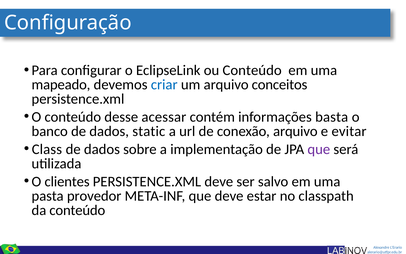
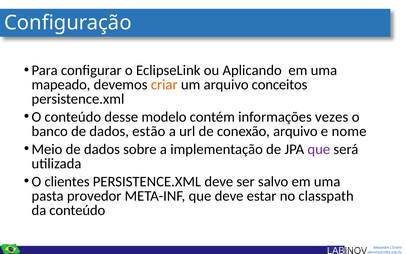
ou Conteúdo: Conteúdo -> Aplicando (252, 70)
criar colour: blue -> orange (164, 85)
acessar: acessar -> modelo (164, 117)
basta: basta -> vezes (332, 117)
static: static -> estão (149, 131)
evitar: evitar -> nome (349, 131)
Class: Class -> Meio (47, 149)
